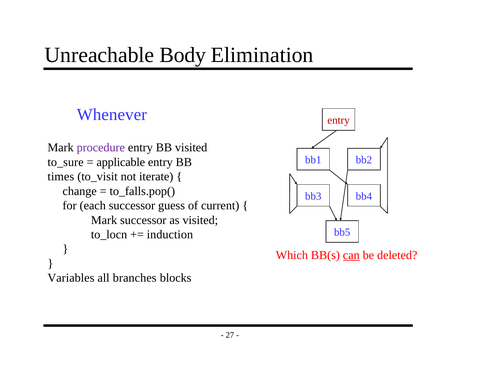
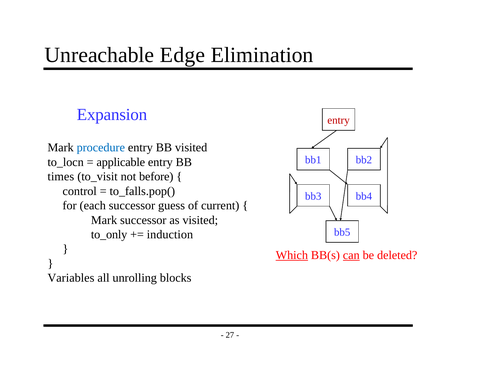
Body: Body -> Edge (183, 55)
Whenever: Whenever -> Expansion (112, 115)
procedure colour: purple -> blue (101, 148)
to_sure: to_sure -> to_locn (66, 162)
iterate: iterate -> before (156, 177)
change: change -> control (80, 191)
to_locn: to_locn -> to_only (109, 235)
Which underline: none -> present (292, 255)
branches: branches -> unrolling (135, 278)
